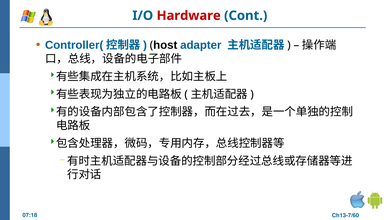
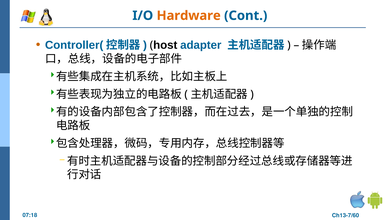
Hardware colour: red -> orange (189, 16)
